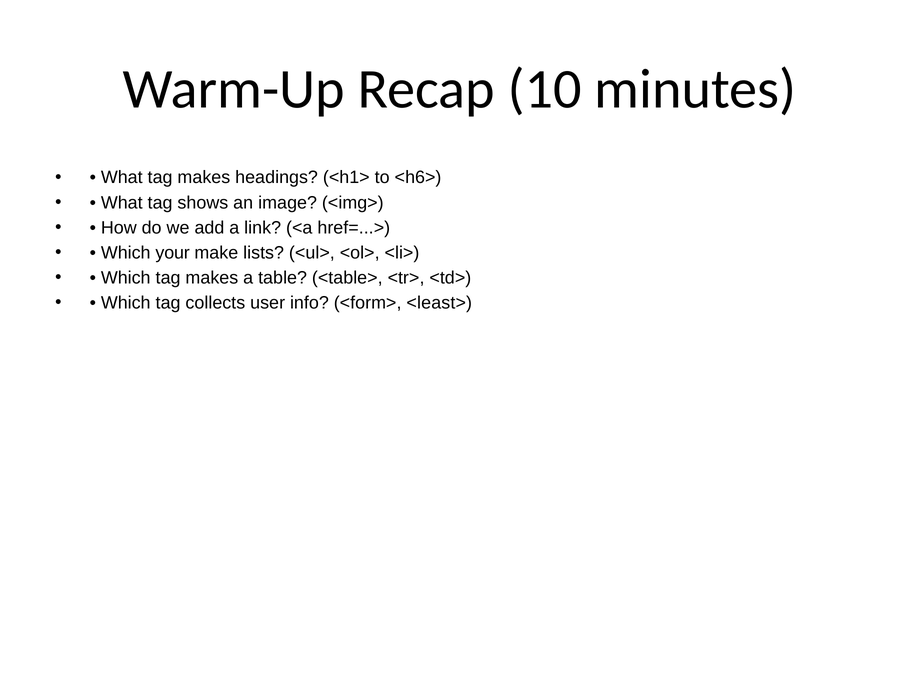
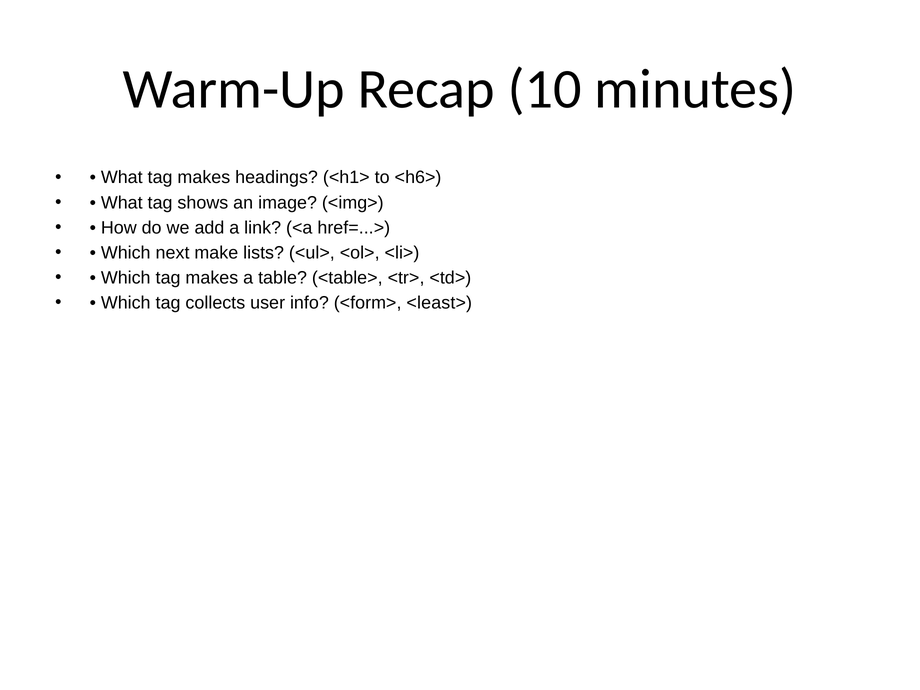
your: your -> next (173, 253)
